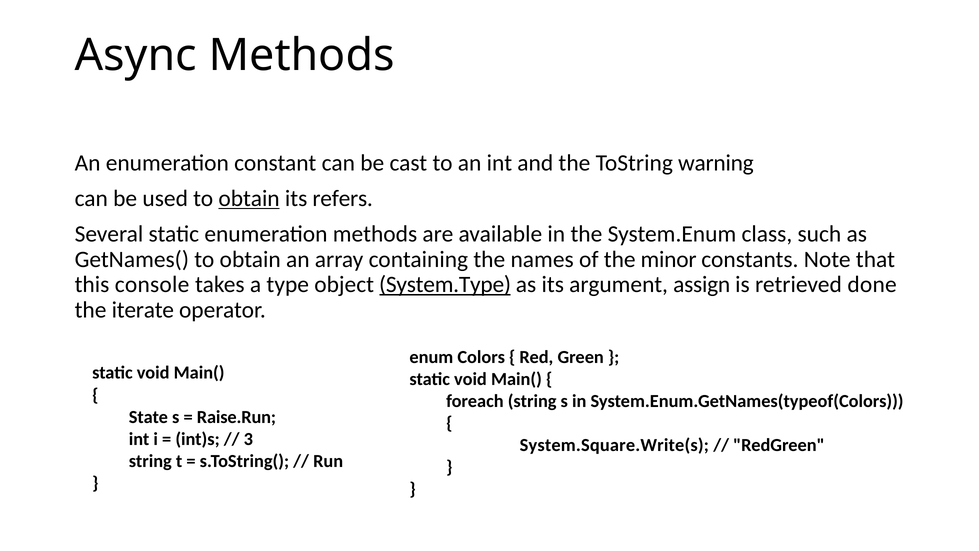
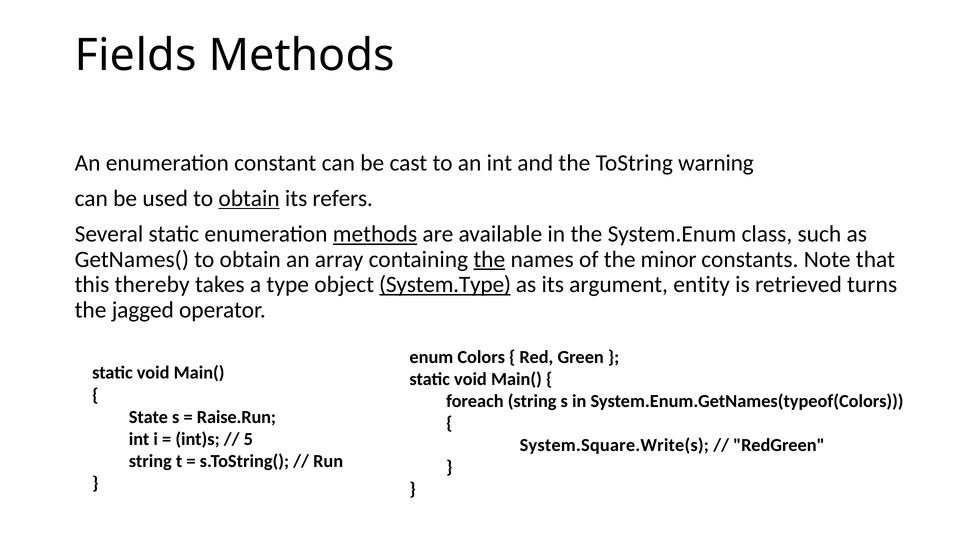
Async: Async -> Fields (136, 55)
methods underline: none -> present (375, 234)
the underline: none -> present (489, 259)
console: console -> thereby (152, 284)
assign: assign -> entity (702, 284)
done: done -> turns (872, 284)
iterate: iterate -> jagged (143, 310)
3: 3 -> 5 (248, 439)
